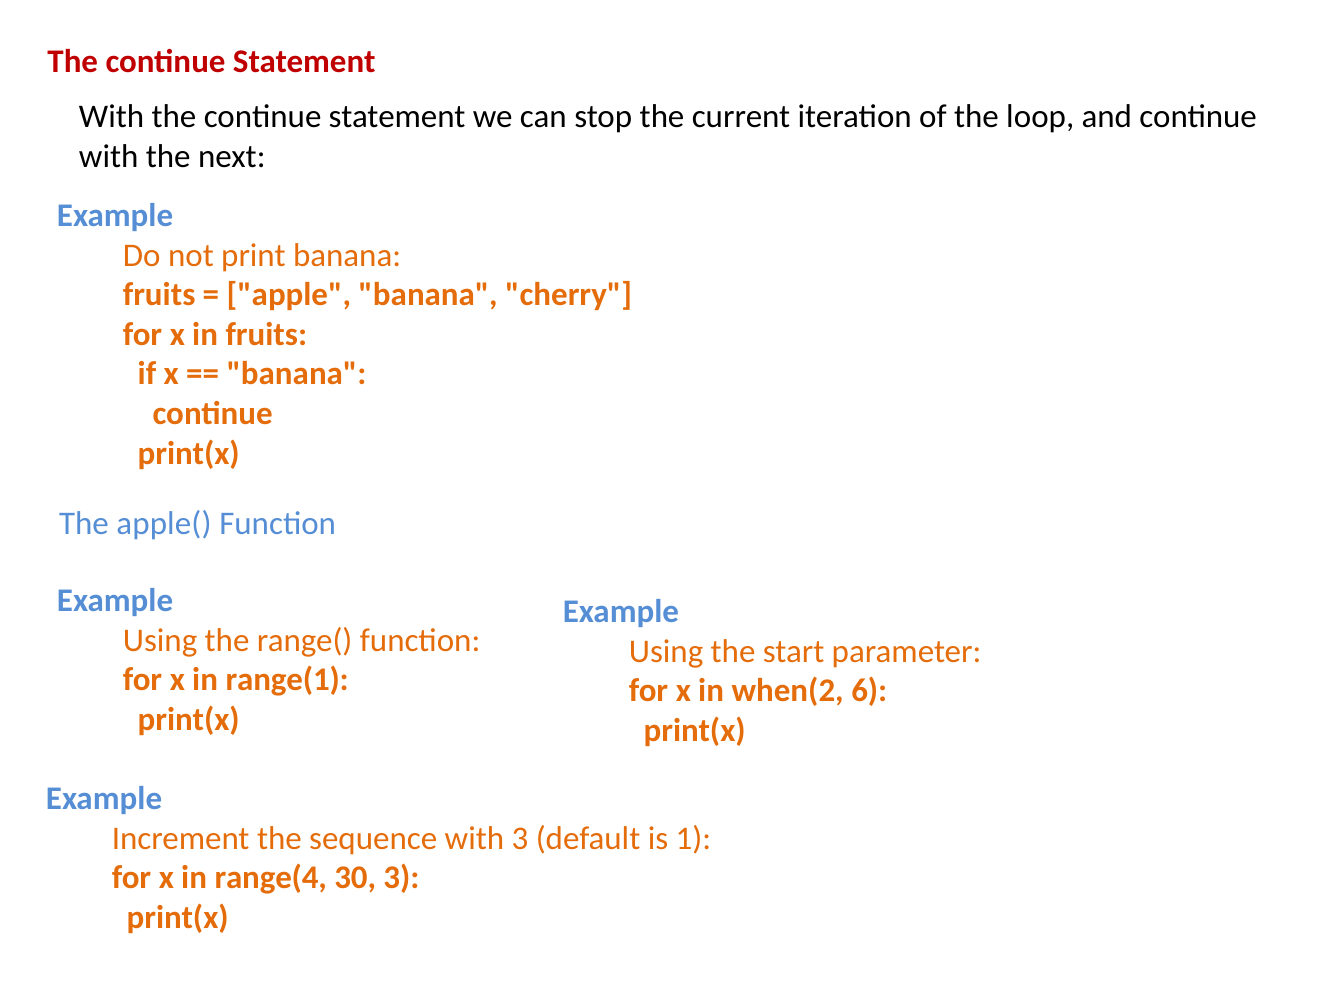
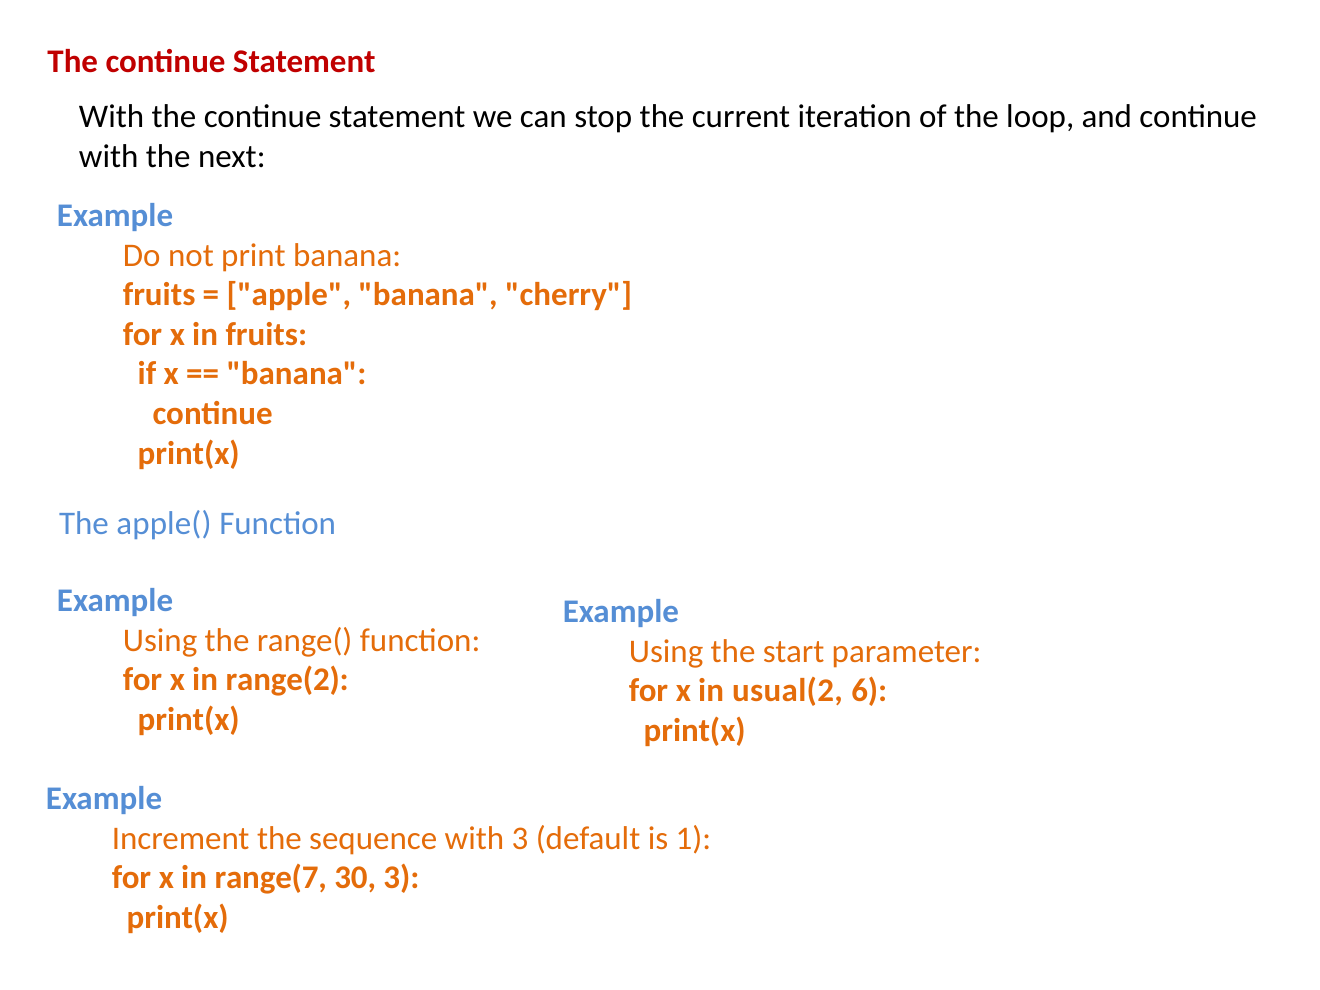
range(1: range(1 -> range(2 (287, 680)
when(2: when(2 -> usual(2 (787, 691)
range(4: range(4 -> range(7 (271, 878)
